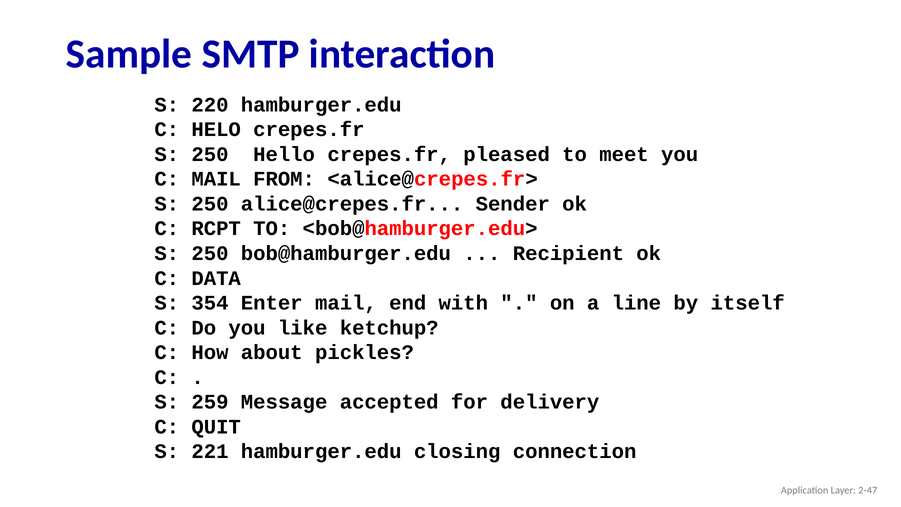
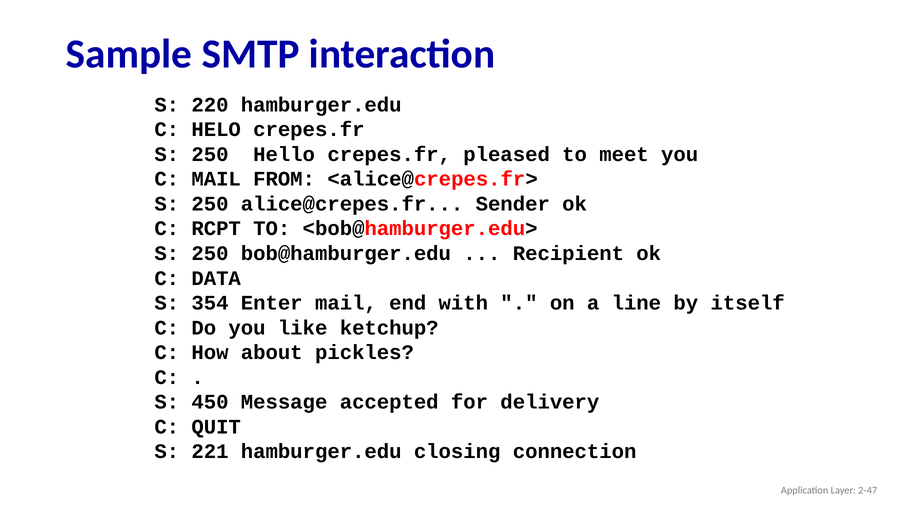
259: 259 -> 450 (210, 402)
